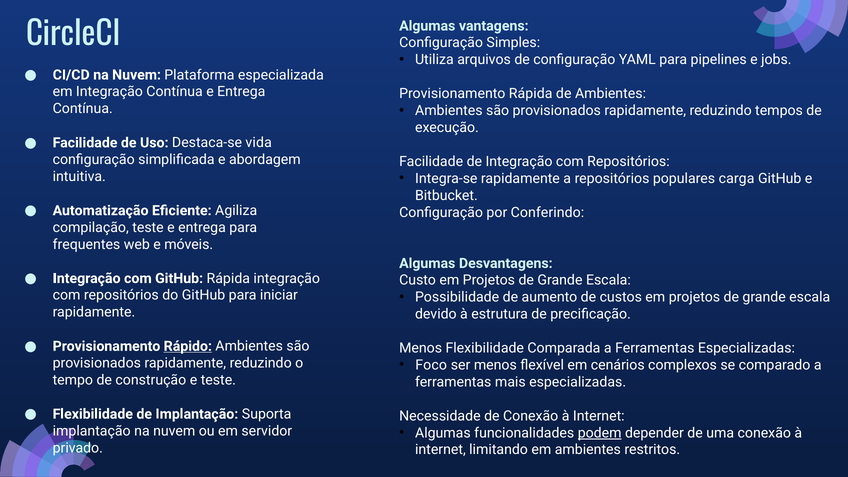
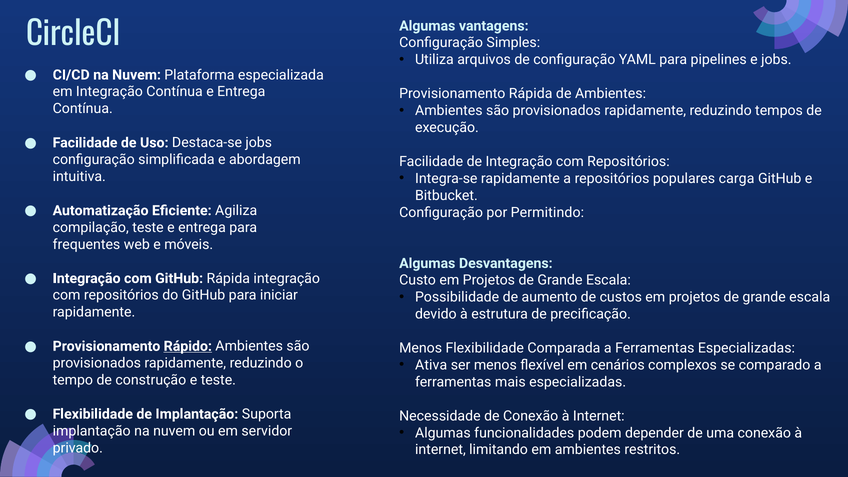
Destaca-se vida: vida -> jobs (259, 143)
Conferindo: Conferindo -> Permitindo (547, 212)
Foco: Foco -> Ativa (431, 365)
podem underline: present -> none (600, 433)
